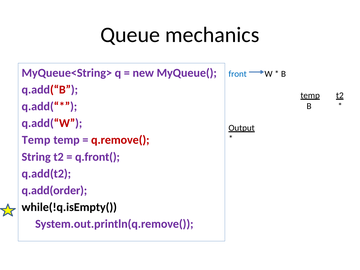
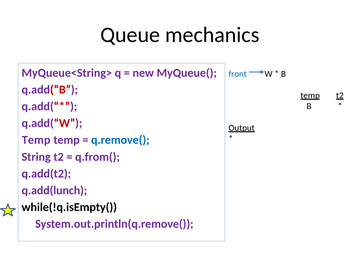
q.remove( colour: red -> blue (120, 140)
q.front(: q.front( -> q.from( (97, 157)
q.add(order: q.add(order -> q.add(lunch (54, 190)
